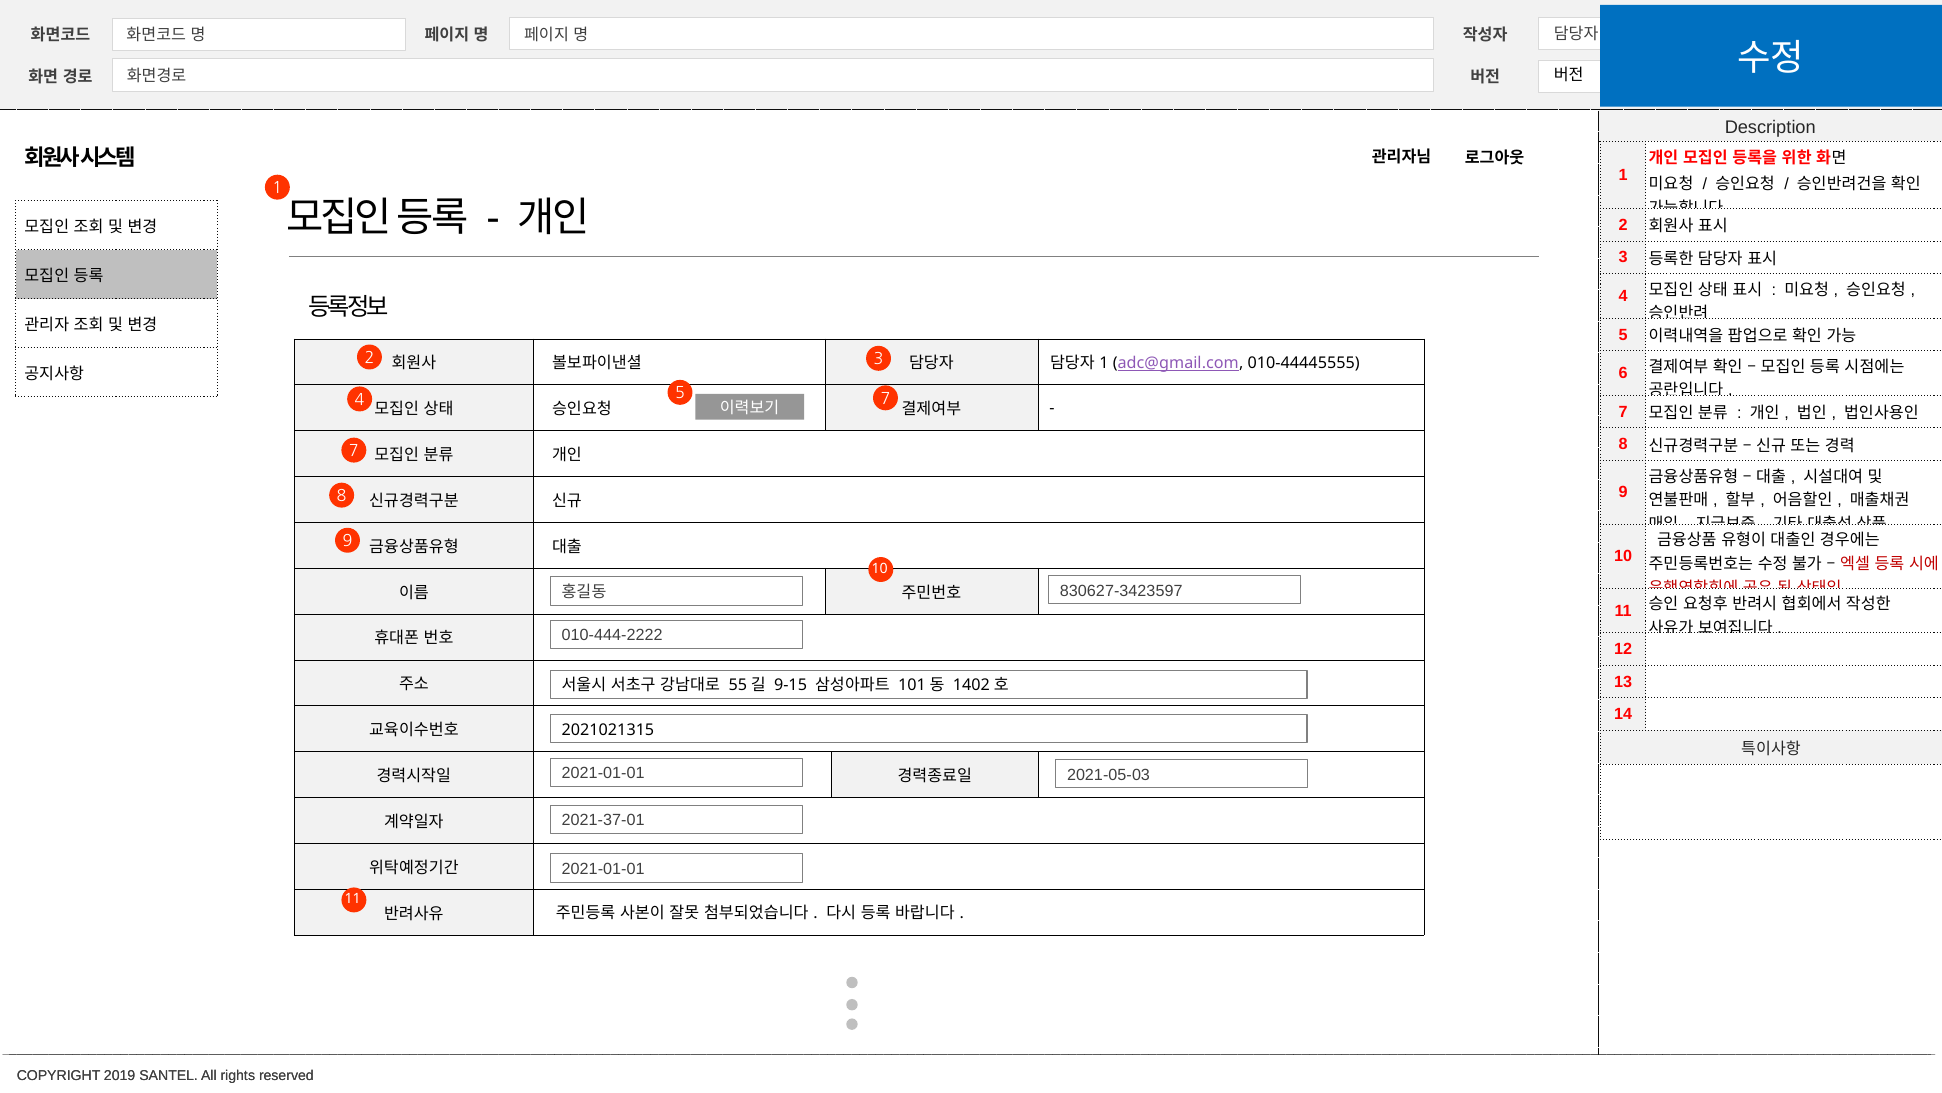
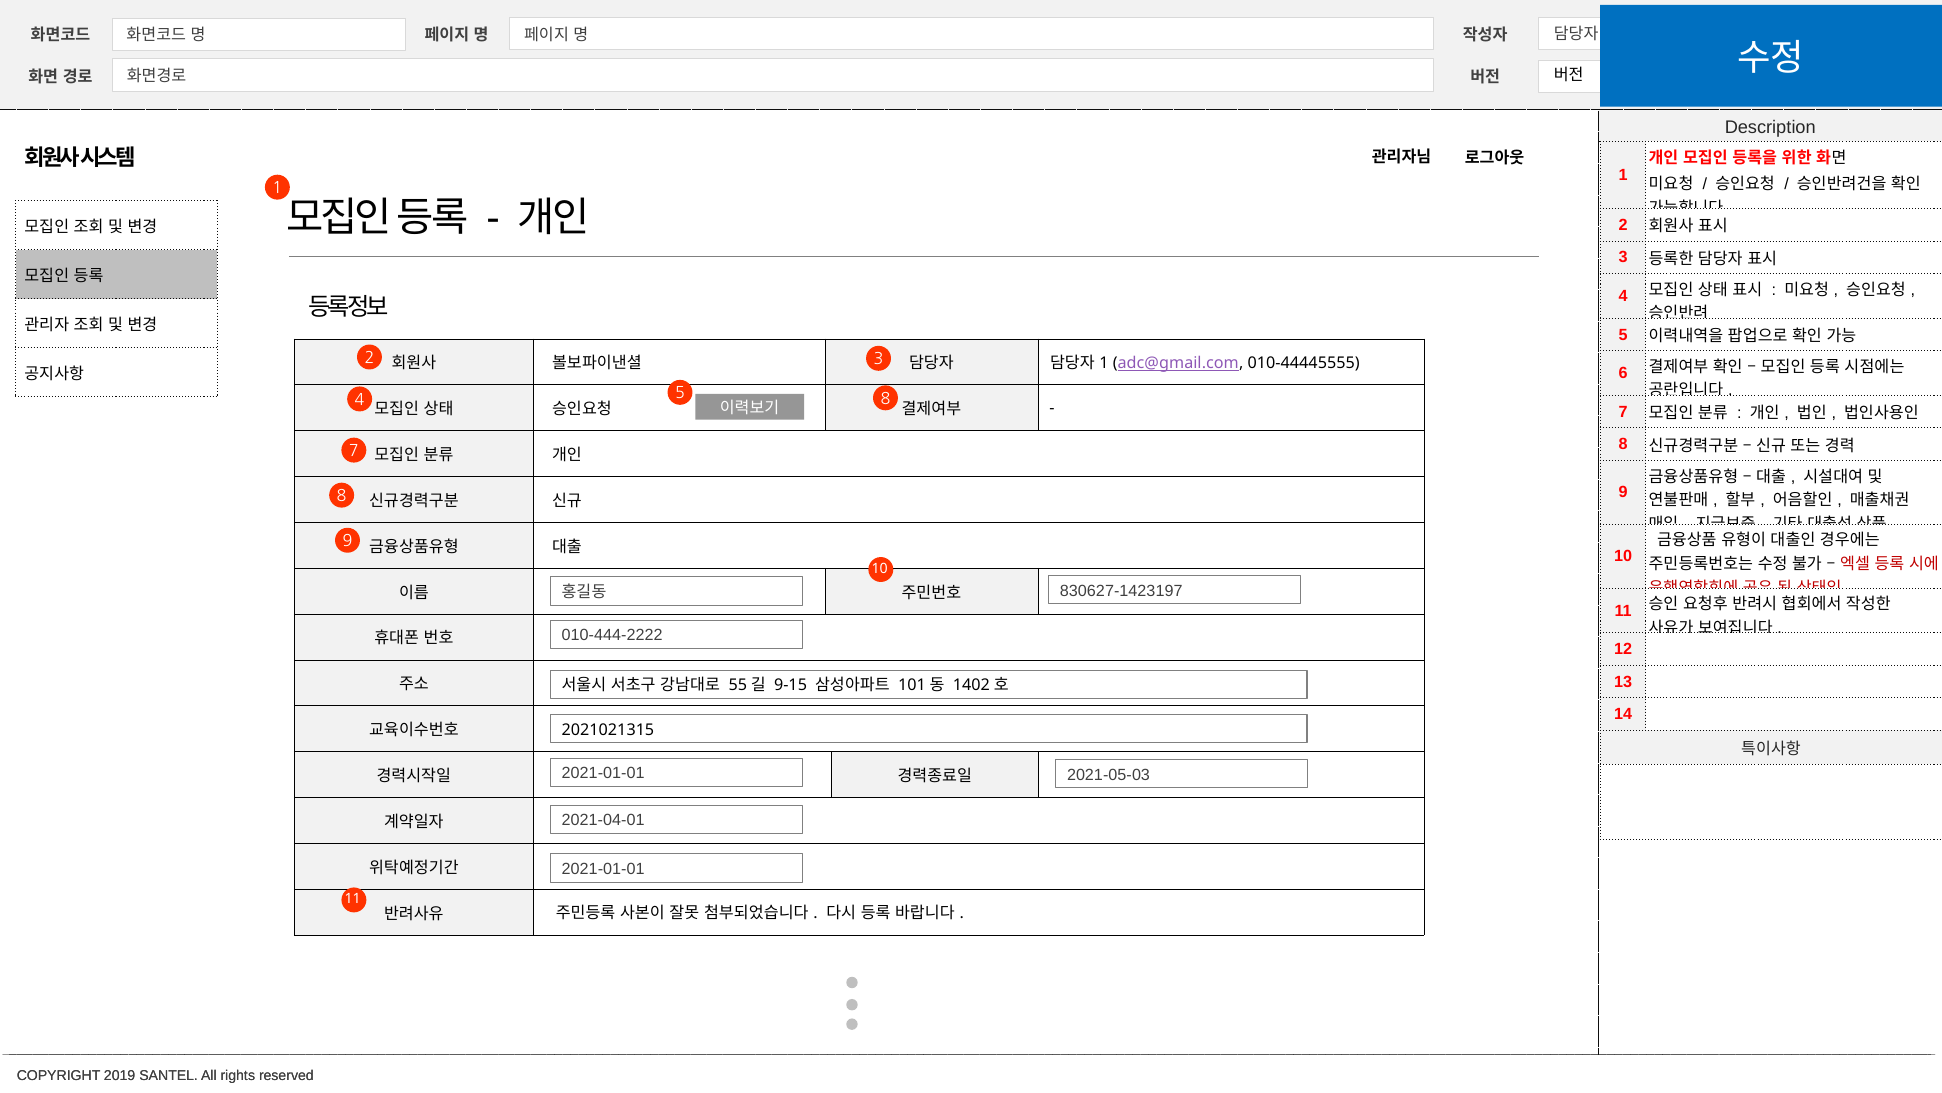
5 7: 7 -> 8 (885, 399)
830627-3423597: 830627-3423597 -> 830627-1423197 (1121, 591)
2021-37-01: 2021-37-01 -> 2021-04-01 (603, 820)
